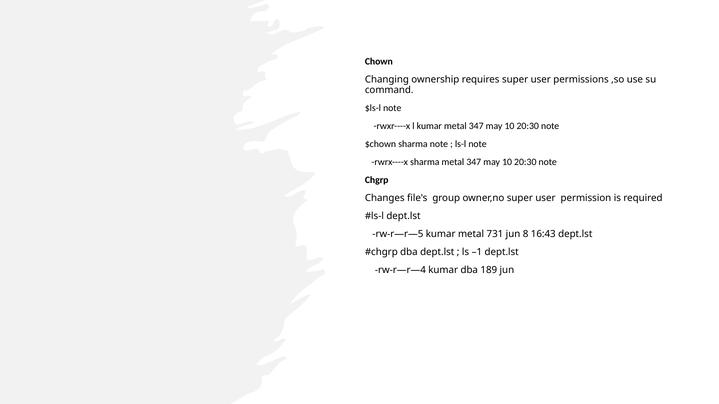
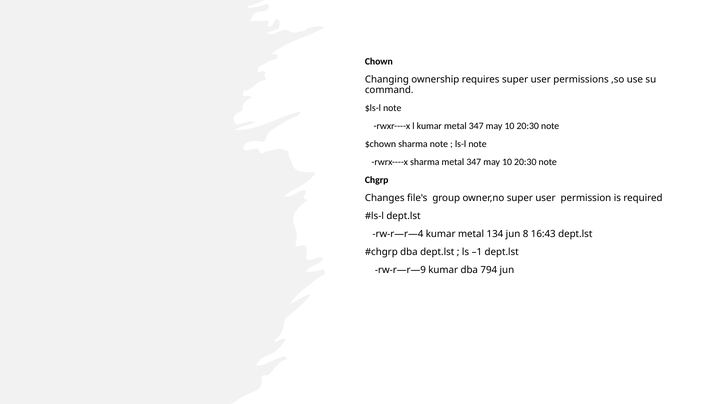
rw-r—r—5: rw-r—r—5 -> rw-r—r—4 (398, 234)
731: 731 -> 134 (495, 234)
rw-r—r—4: rw-r—r—4 -> rw-r—r—9 (400, 271)
189: 189 -> 794 (489, 271)
